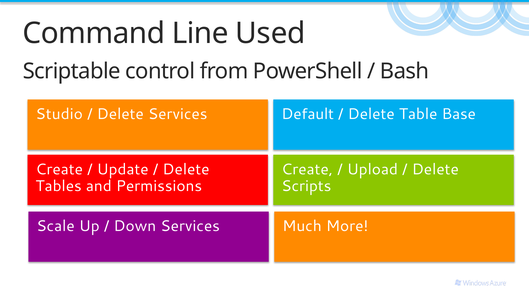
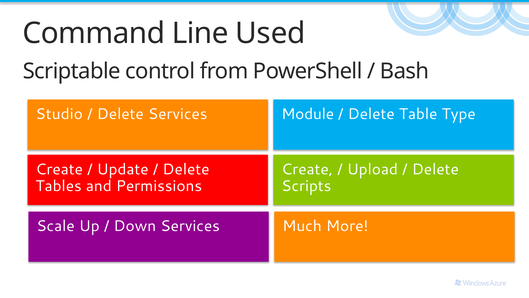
Default: Default -> Module (308, 114)
Base: Base -> Type (459, 114)
